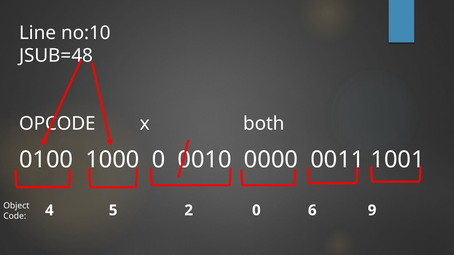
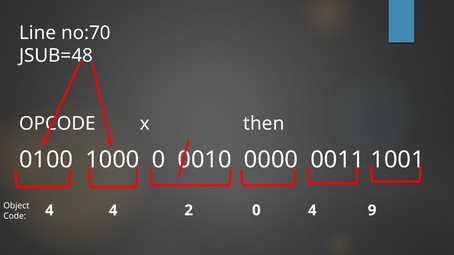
no:10: no:10 -> no:70 (86, 33)
both: both -> then (264, 124)
4 5: 5 -> 4 (113, 211)
0 6: 6 -> 4 (312, 211)
